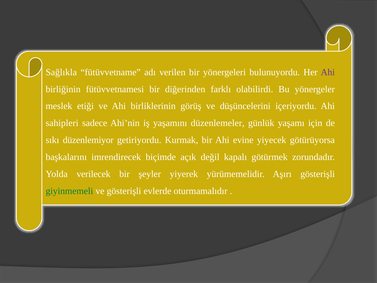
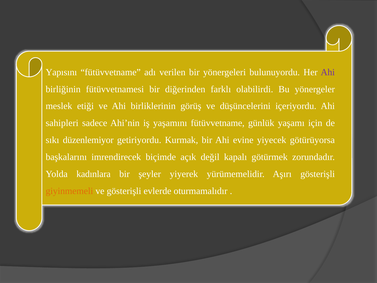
Sağlıkla: Sağlıkla -> Yapısını (61, 72)
yaşamını düzenlemeler: düzenlemeler -> fütüvvetname (218, 123)
verilecek: verilecek -> kadınlara (94, 174)
giyinmemeli colour: green -> orange (69, 191)
